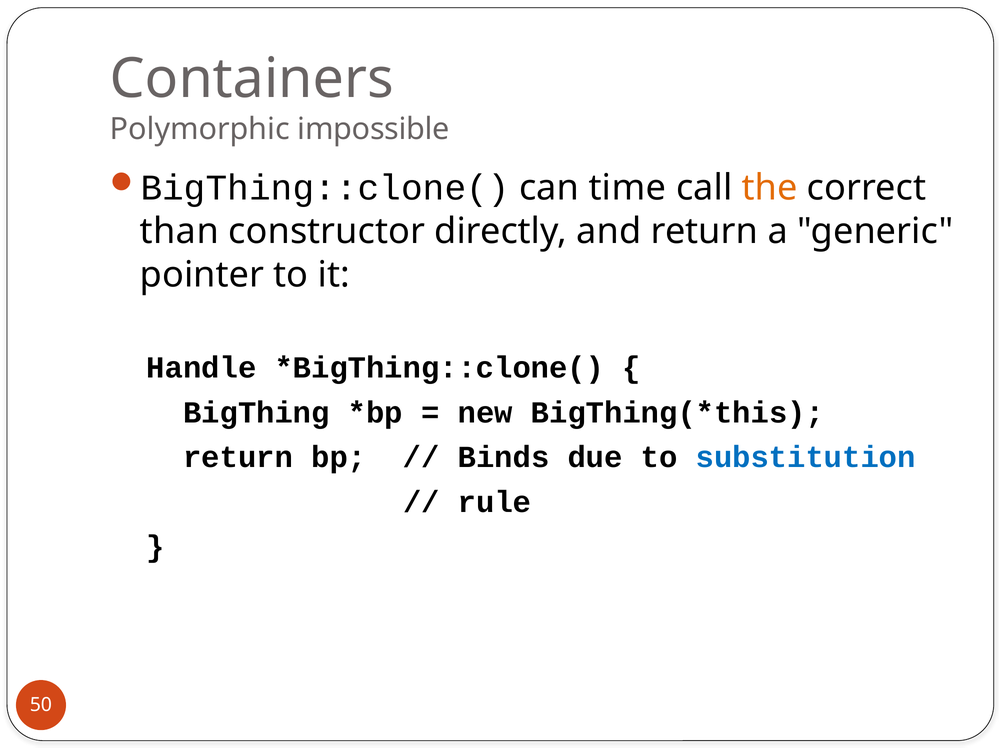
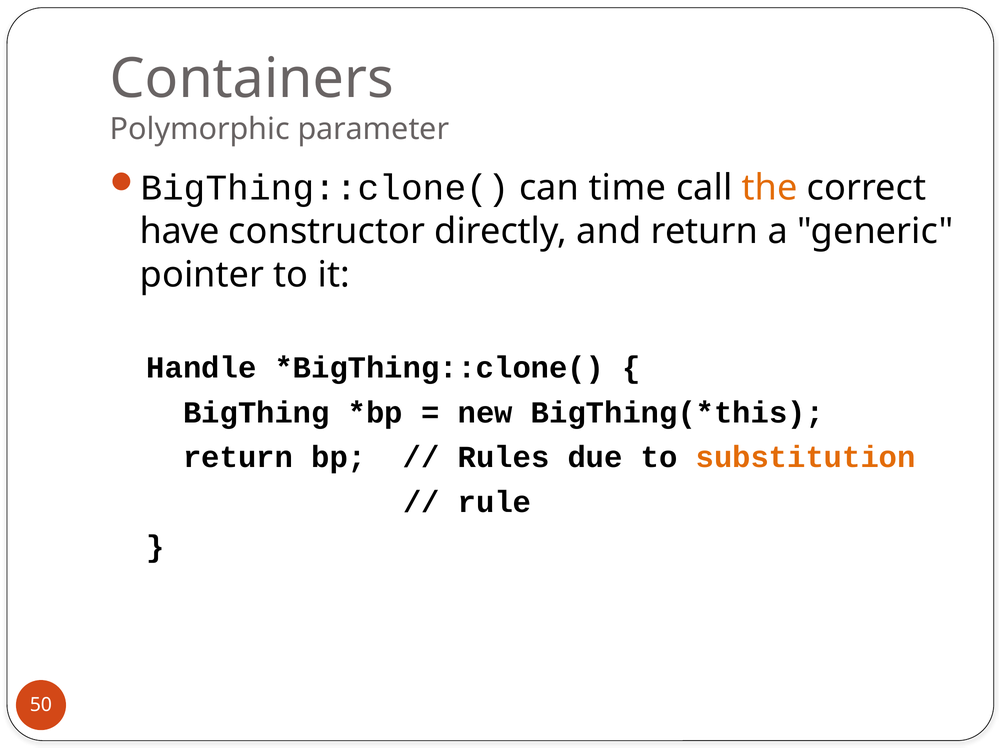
impossible: impossible -> parameter (373, 129)
than: than -> have (180, 231)
Binds: Binds -> Rules (504, 457)
substitution colour: blue -> orange (806, 457)
